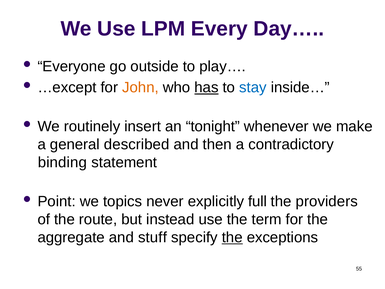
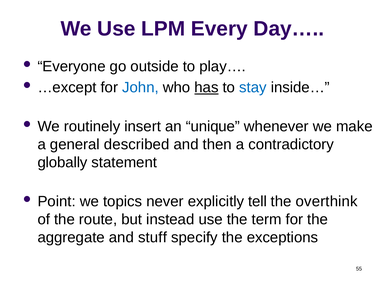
John colour: orange -> blue (140, 87)
tonight: tonight -> unique (213, 126)
binding: binding -> globally (63, 162)
full: full -> tell (258, 201)
providers: providers -> overthink (327, 201)
the underline: present -> none (232, 237)
